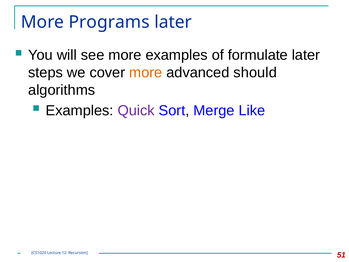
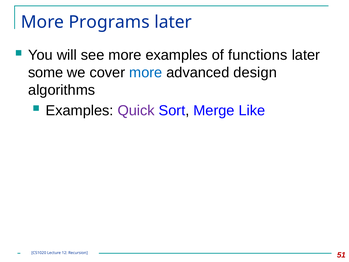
formulate: formulate -> functions (258, 55)
steps: steps -> some (46, 73)
more colour: orange -> blue (146, 73)
should: should -> design (255, 73)
